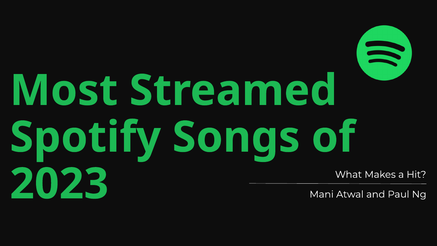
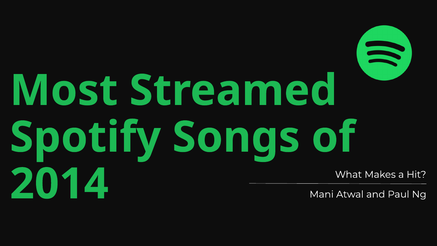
2023: 2023 -> 2014 (59, 184)
